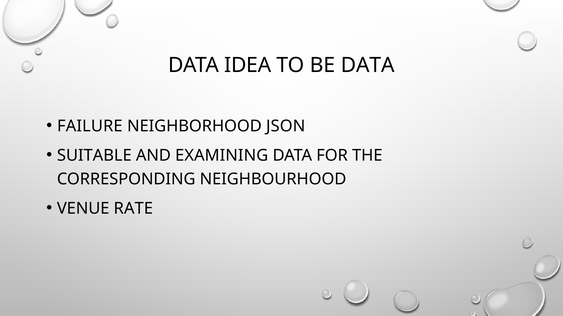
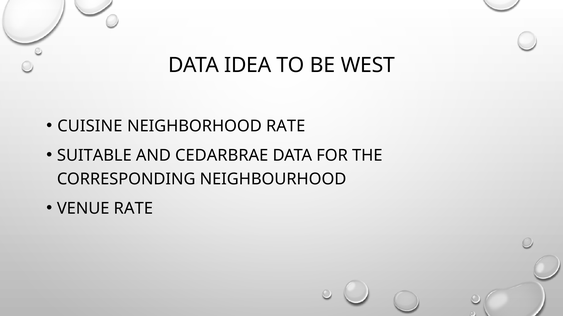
BE DATA: DATA -> WEST (368, 65)
FAILURE: FAILURE -> CUISINE (90, 126)
NEIGHBORHOOD JSON: JSON -> RATE (286, 126)
EXAMINING: EXAMINING -> CEDARBRAE (222, 156)
